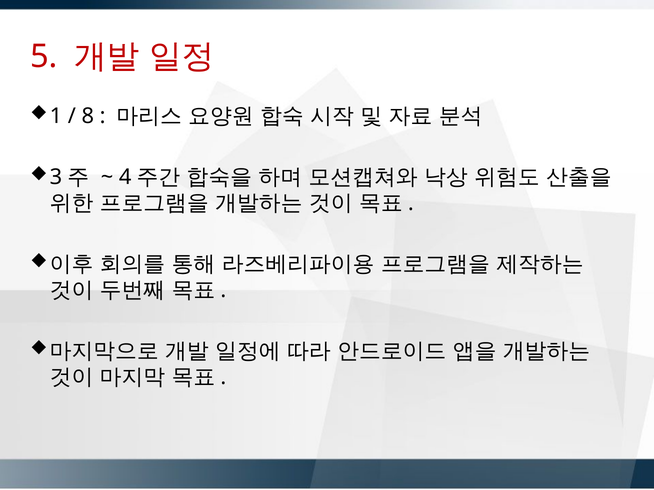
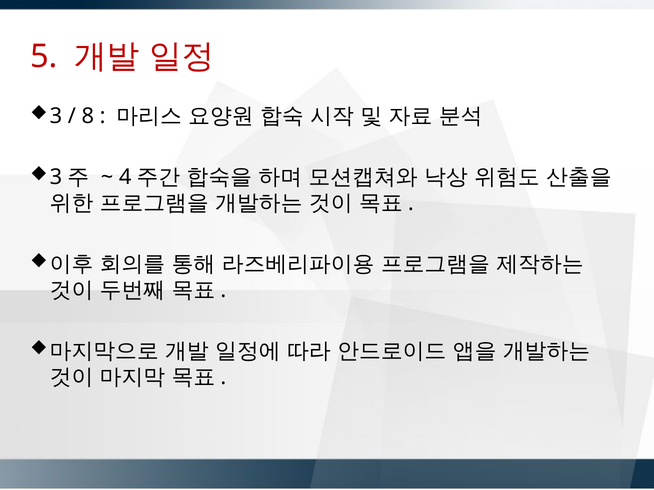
1: 1 -> 3 (56, 116)
